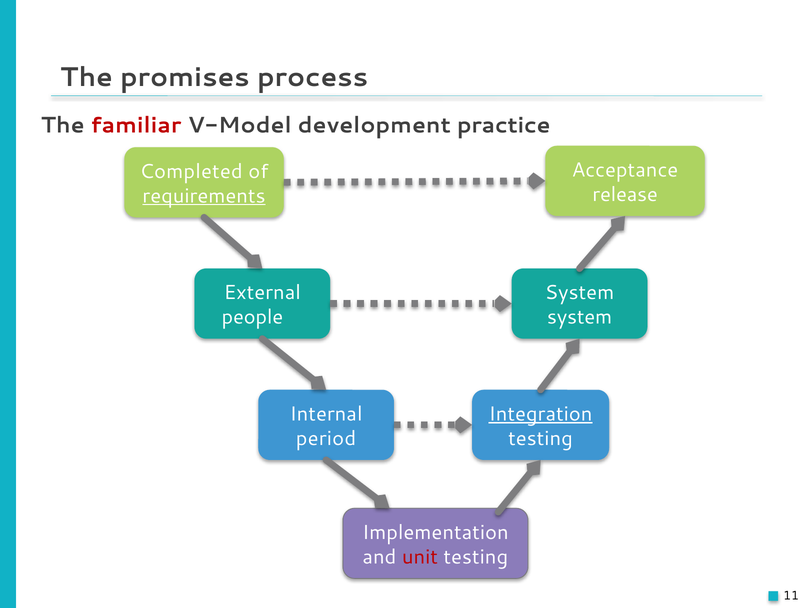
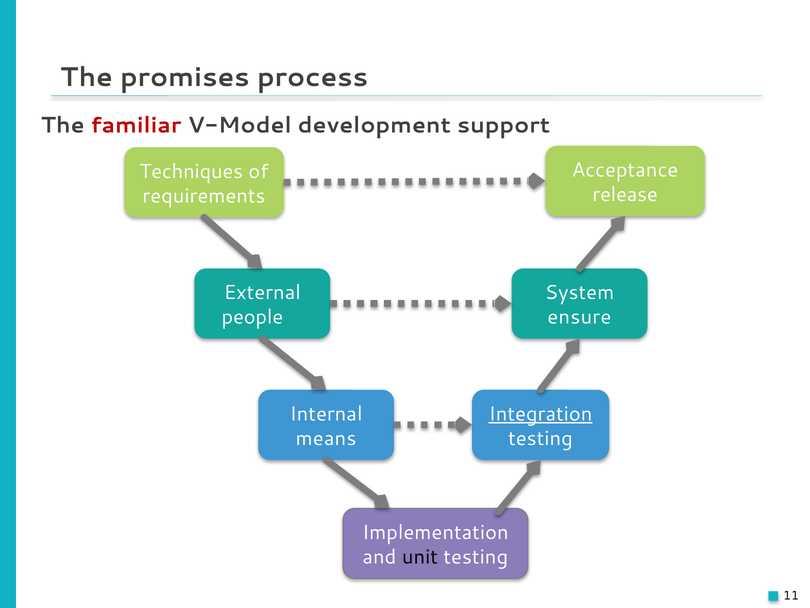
practice: practice -> support (504, 125)
Completed: Completed -> Techniques (191, 171)
requirements underline: present -> none (204, 196)
system: system -> ensure (579, 317)
period: period -> means (326, 438)
unit colour: red -> black (420, 556)
